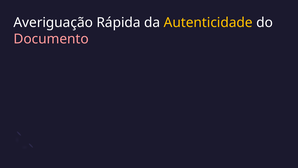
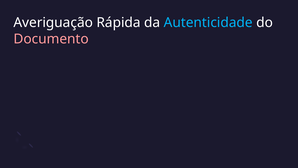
Autenticidade colour: yellow -> light blue (208, 23)
